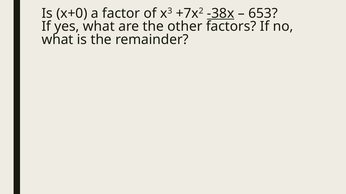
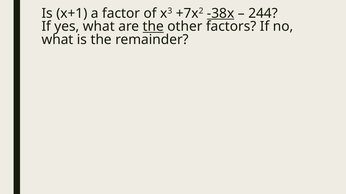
x+0: x+0 -> x+1 (72, 13)
653: 653 -> 244 (263, 13)
the underline: none -> present (153, 27)
